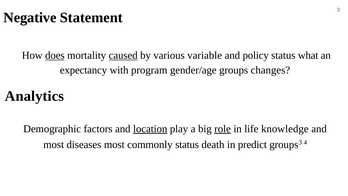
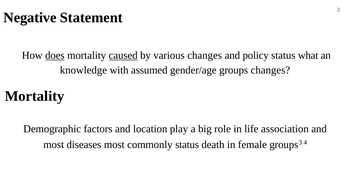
various variable: variable -> changes (205, 55)
expectancy: expectancy -> knowledge (83, 70)
program: program -> assumed (149, 70)
Analytics: Analytics -> Mortality (35, 96)
location underline: present -> none (150, 129)
role underline: present -> none (223, 129)
knowledge: knowledge -> association (285, 129)
predict: predict -> female (252, 145)
